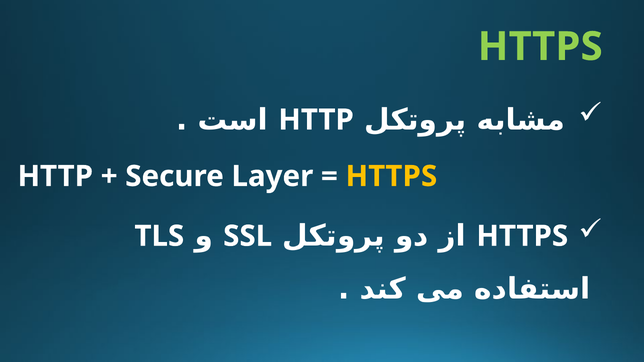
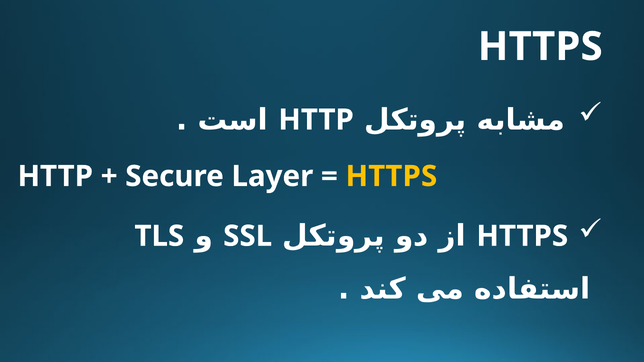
HTTPS colour: light green -> white (540, 47)
